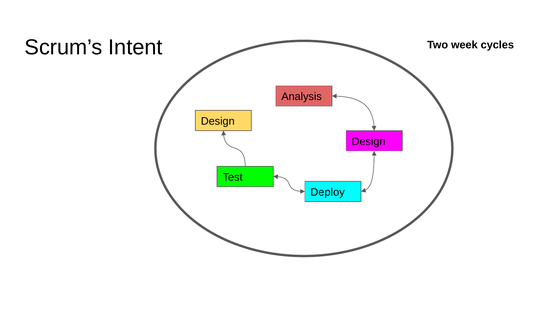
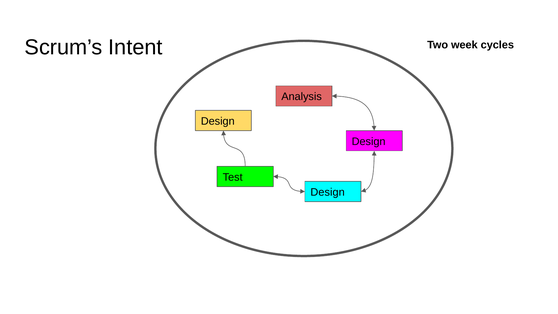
Deploy: Deploy -> Design (328, 192)
